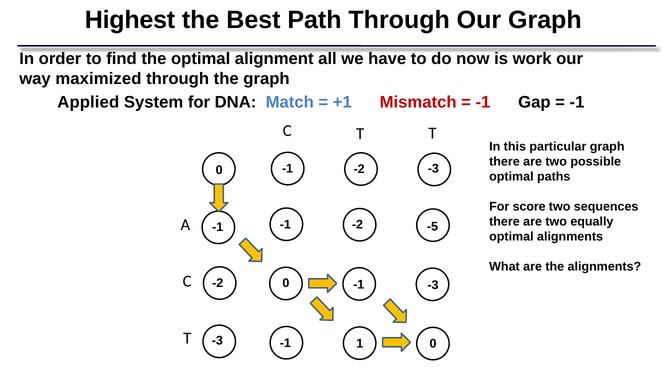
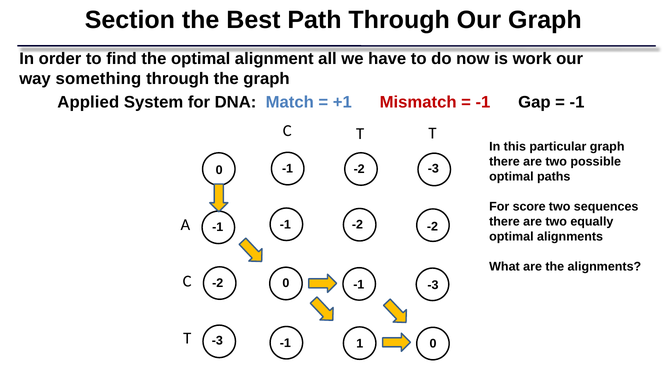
Highest: Highest -> Section (130, 20)
maximized: maximized -> something (98, 79)
-5: -5 -> -2 (433, 227)
